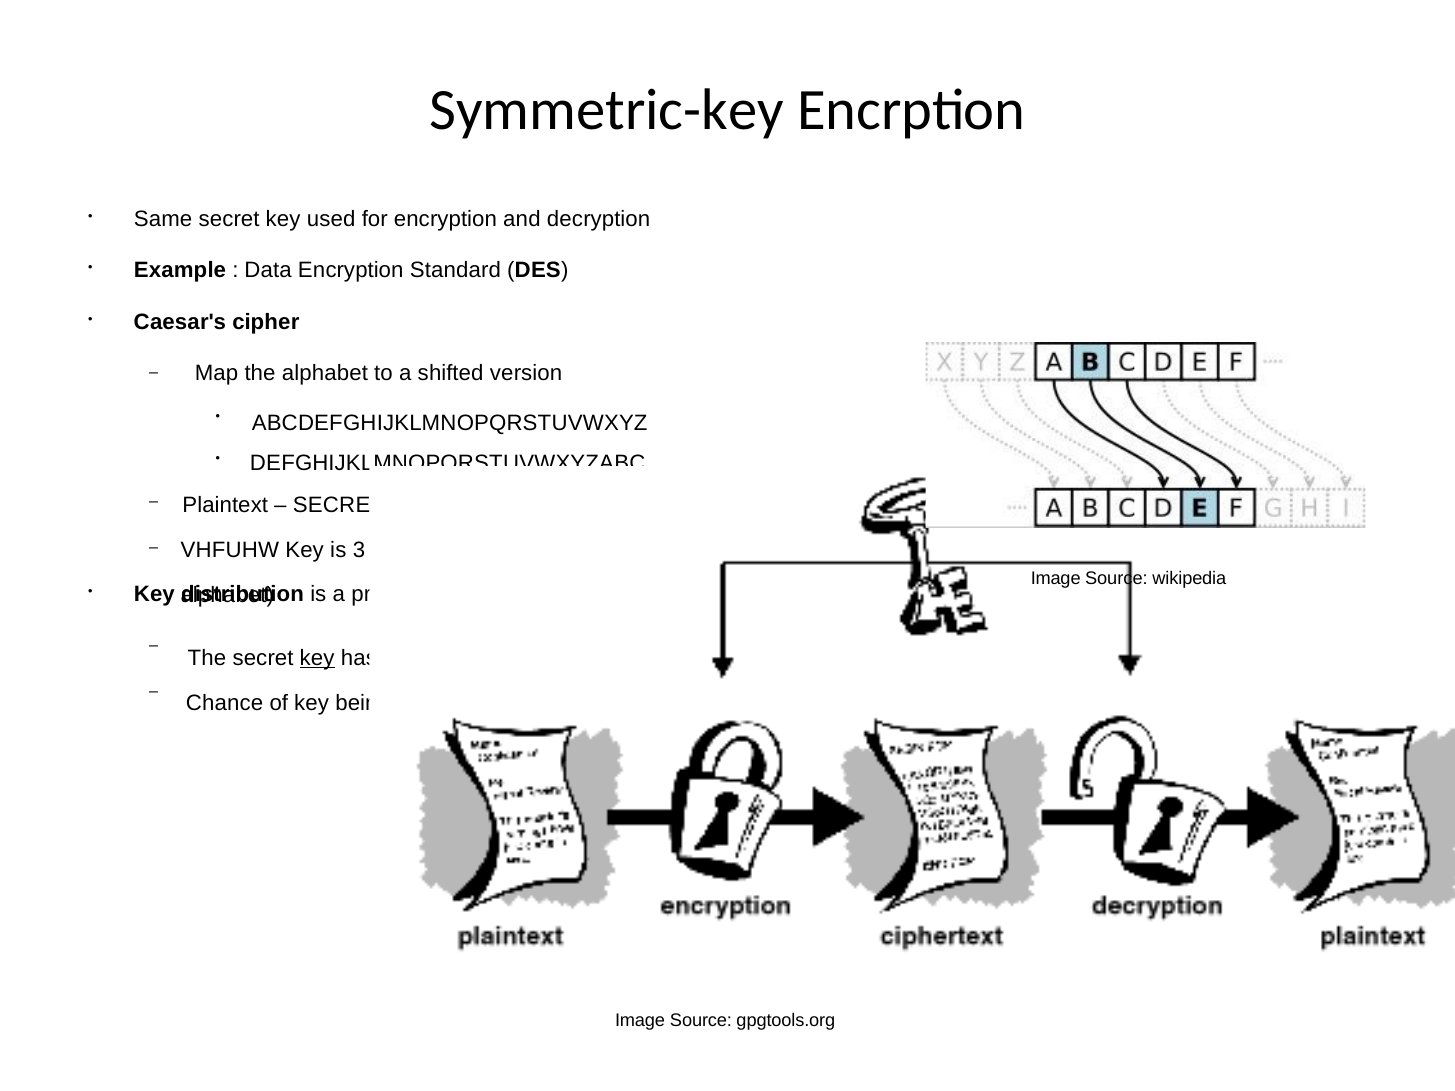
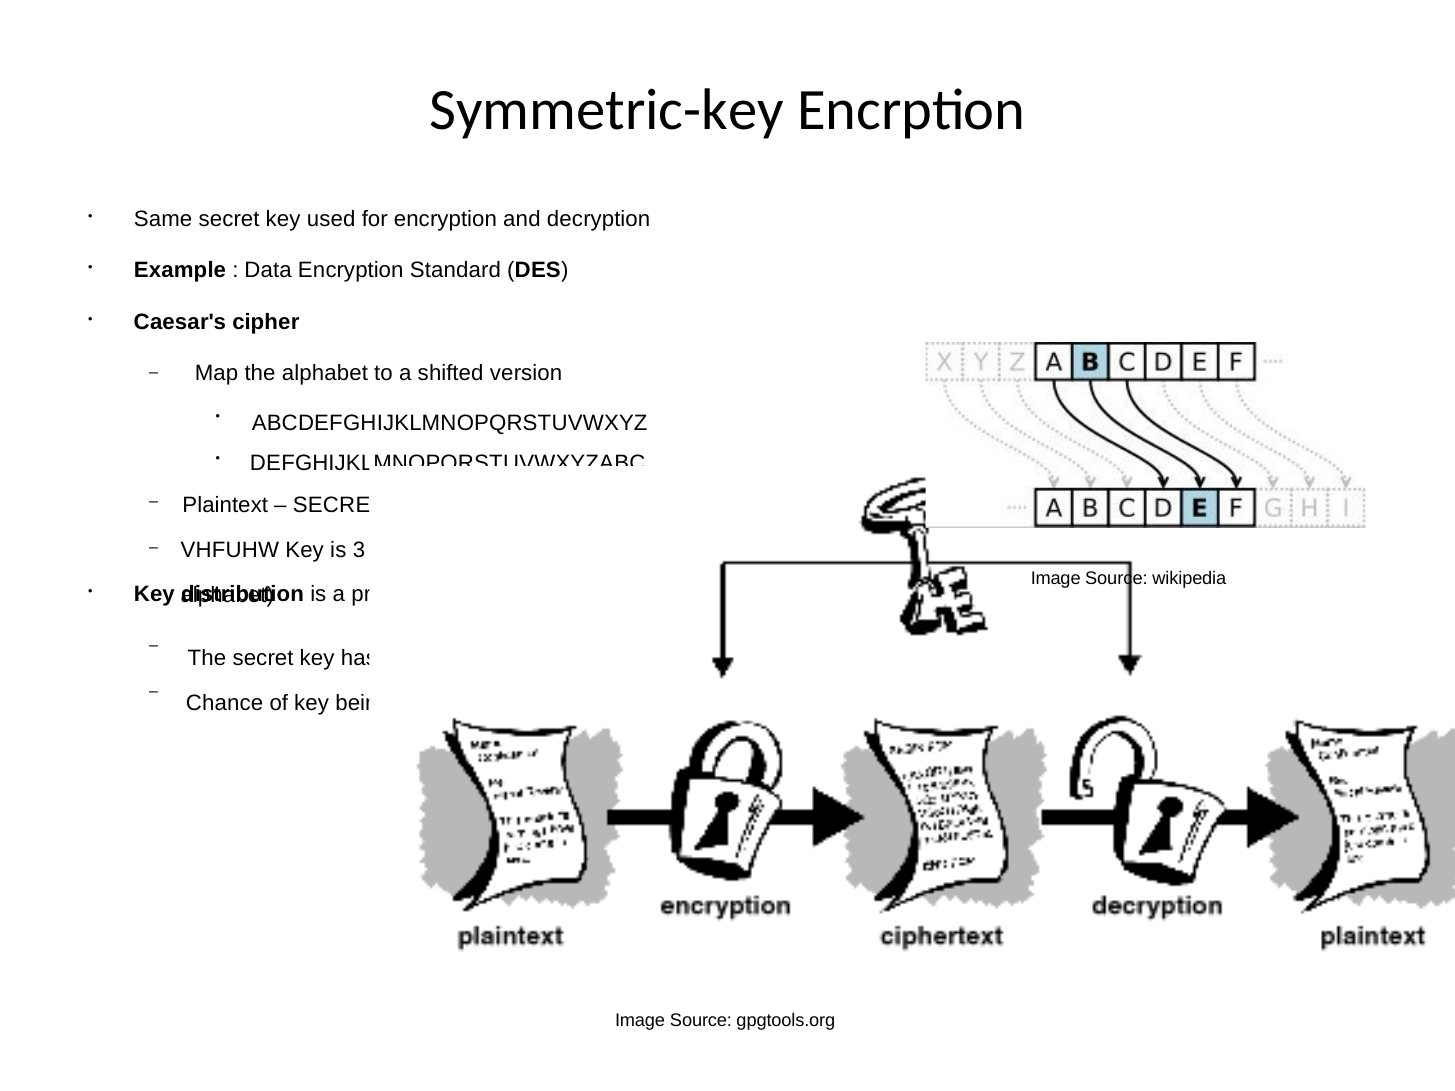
key underline: present -> none (317, 658)
